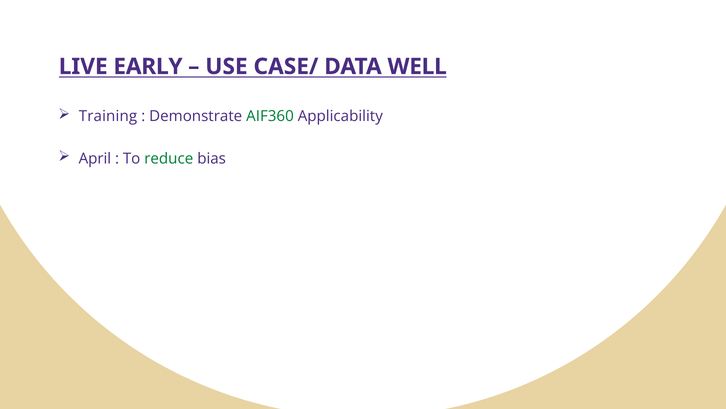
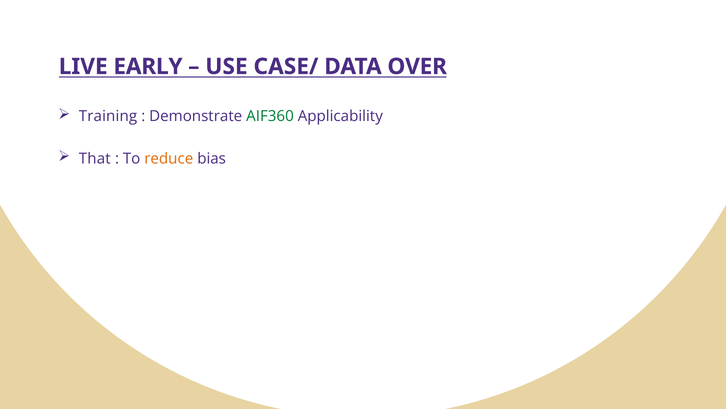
WELL: WELL -> OVER (417, 66)
April: April -> That (95, 159)
reduce colour: green -> orange (169, 159)
